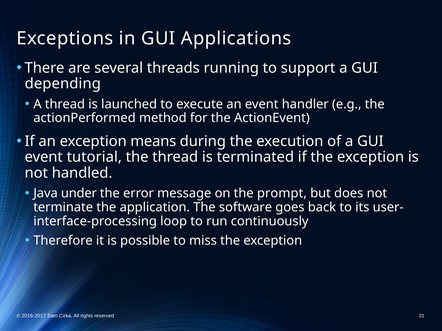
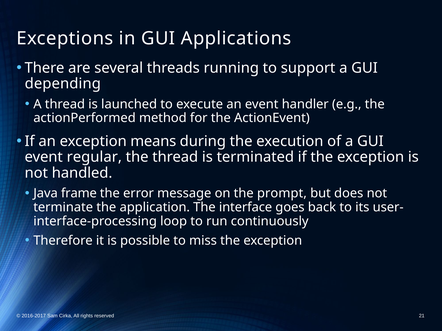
tutorial: tutorial -> regular (94, 157)
under: under -> frame (79, 194)
software: software -> interface (246, 208)
